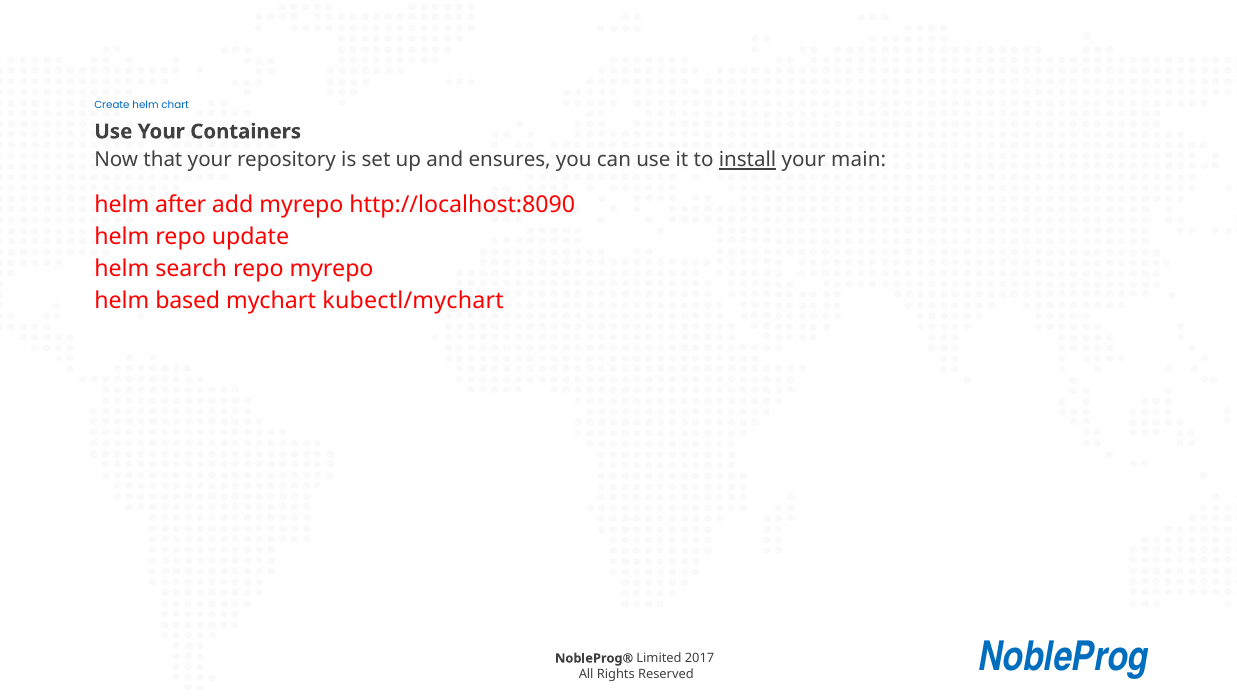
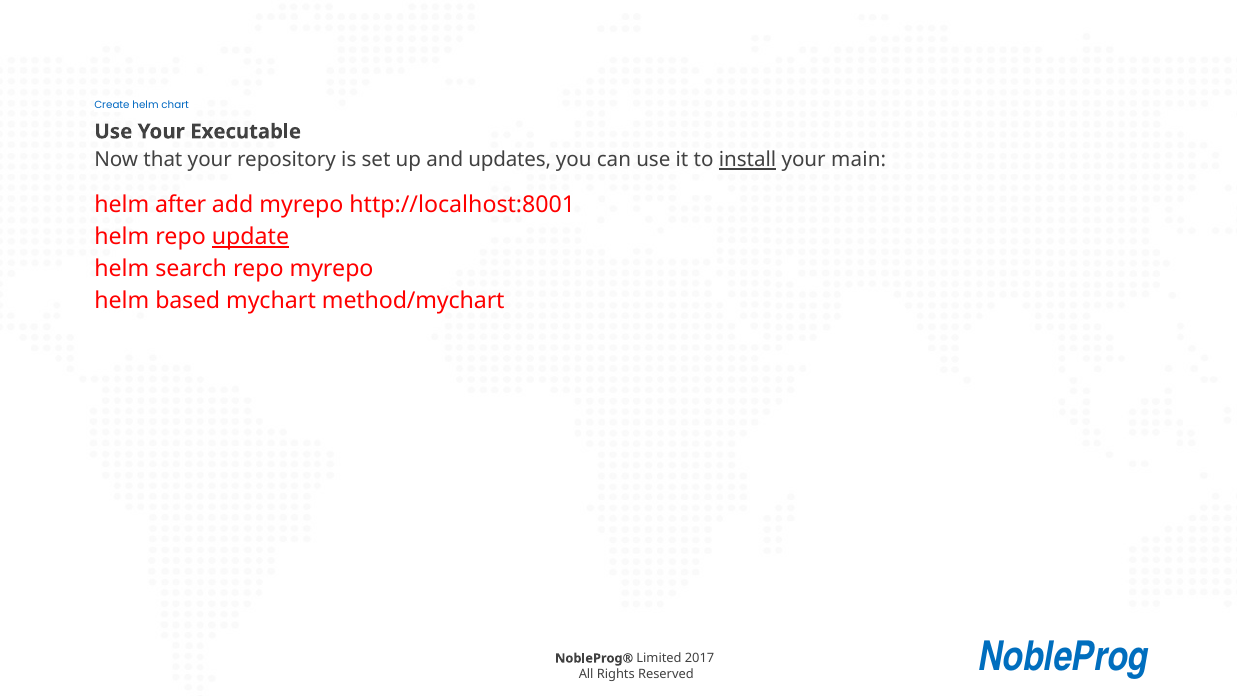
Containers: Containers -> Executable (246, 132)
ensures: ensures -> updates (510, 160)
http://localhost:8090: http://localhost:8090 -> http://localhost:8001 (462, 205)
update underline: none -> present (250, 237)
kubectl/mychart: kubectl/mychart -> method/mychart (413, 301)
